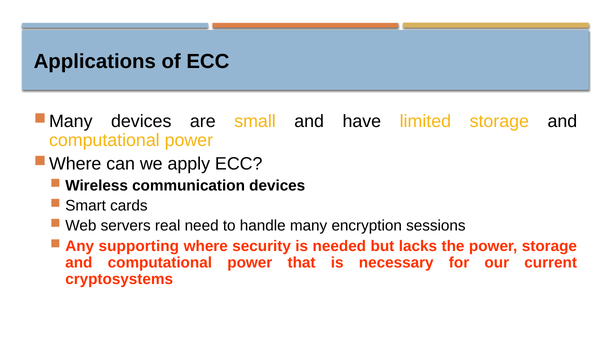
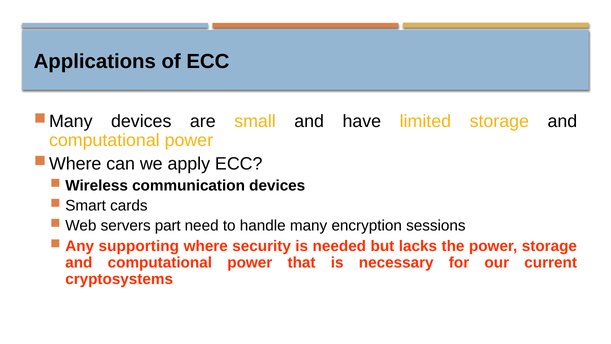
real: real -> part (168, 226)
